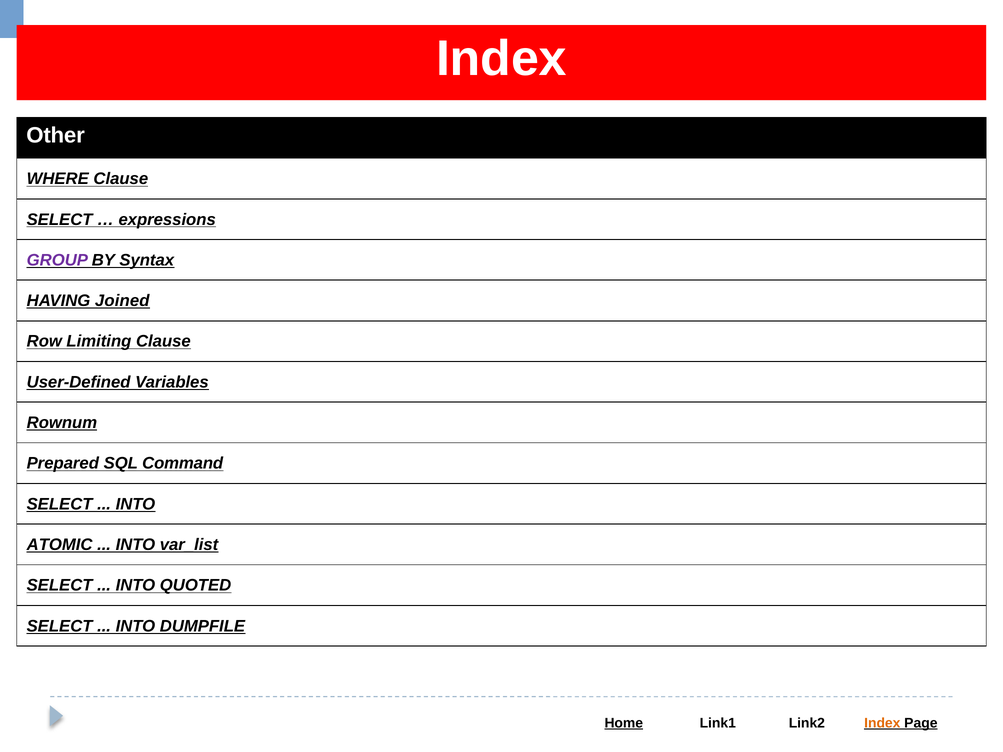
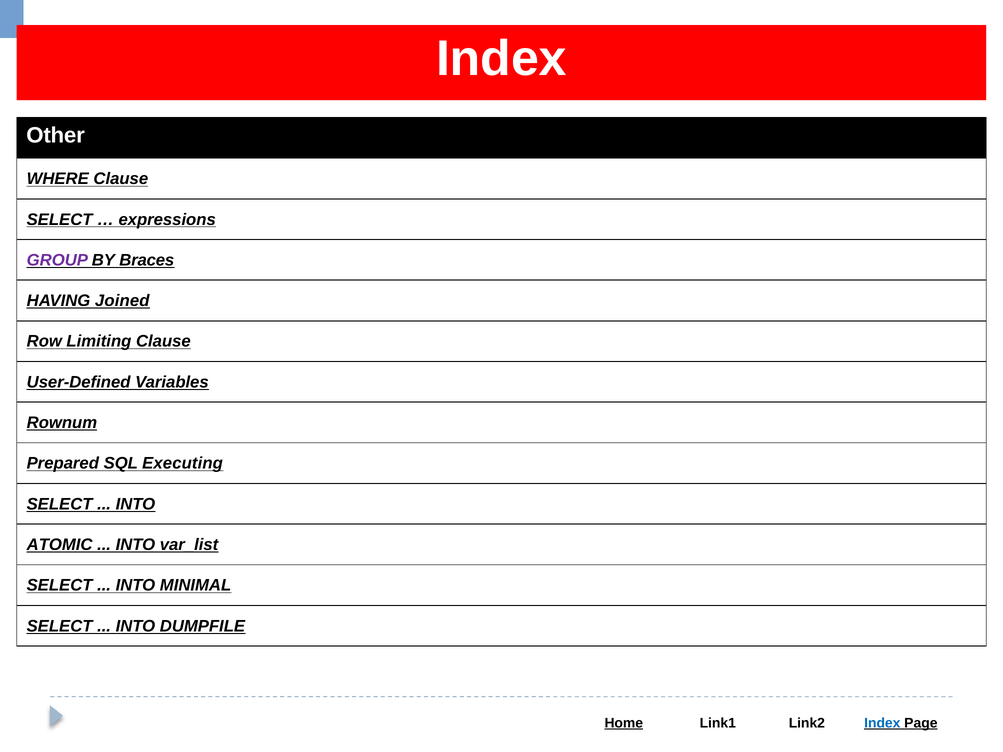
Syntax: Syntax -> Braces (147, 260)
Command: Command -> Executing (183, 464)
QUOTED: QUOTED -> MINIMAL (196, 586)
Index colour: orange -> blue (882, 723)
